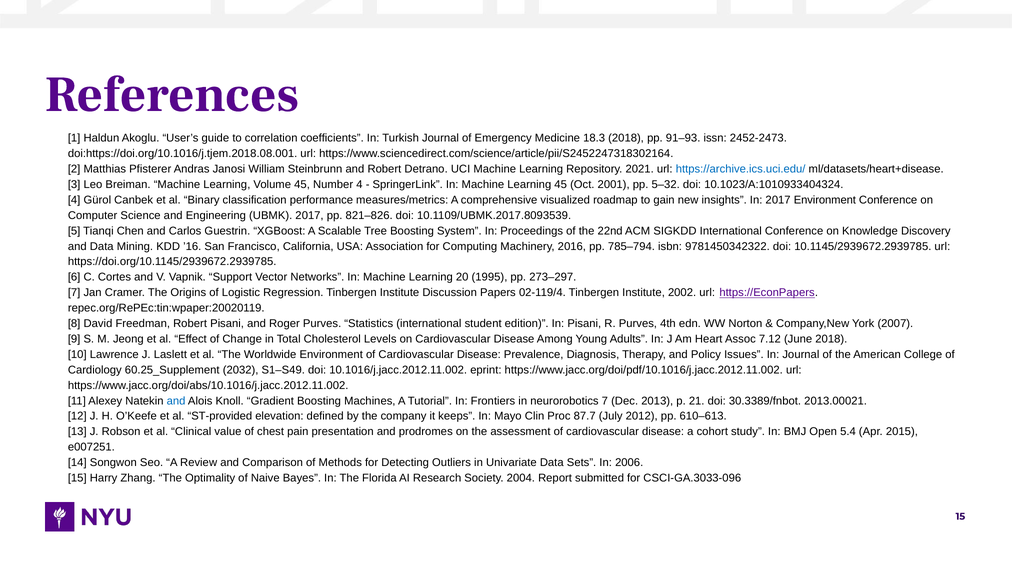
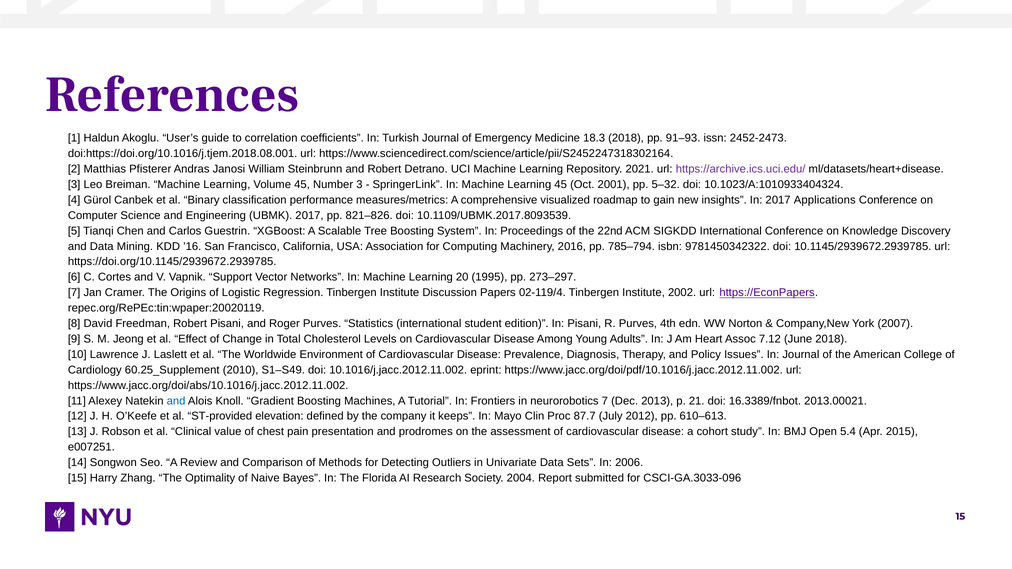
https://archive.ics.uci.edu/ colour: blue -> purple (741, 169)
Number 4: 4 -> 3 (359, 185)
2017 Environment: Environment -> Applications (825, 200)
2032: 2032 -> 2010 (241, 370)
30.3389/fnbot: 30.3389/fnbot -> 16.3389/fnbot (765, 401)
